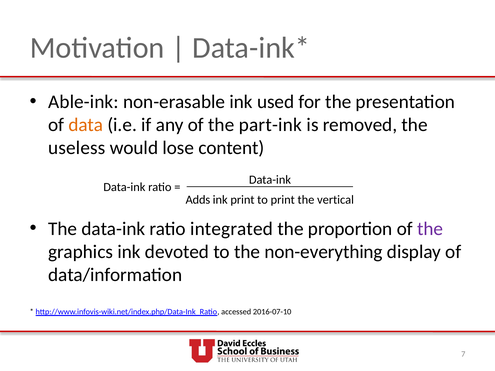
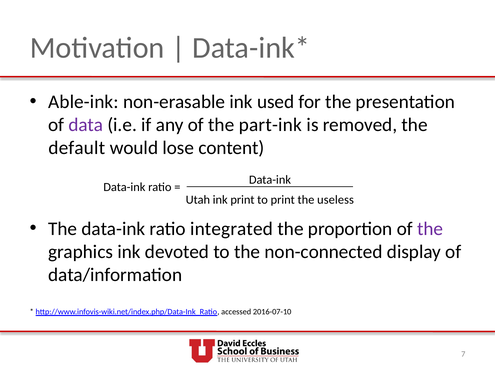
data colour: orange -> purple (86, 125)
useless: useless -> default (77, 148)
Adds: Adds -> Utah (198, 200)
vertical: vertical -> useless (336, 200)
non-everything: non-everything -> non-connected (324, 252)
